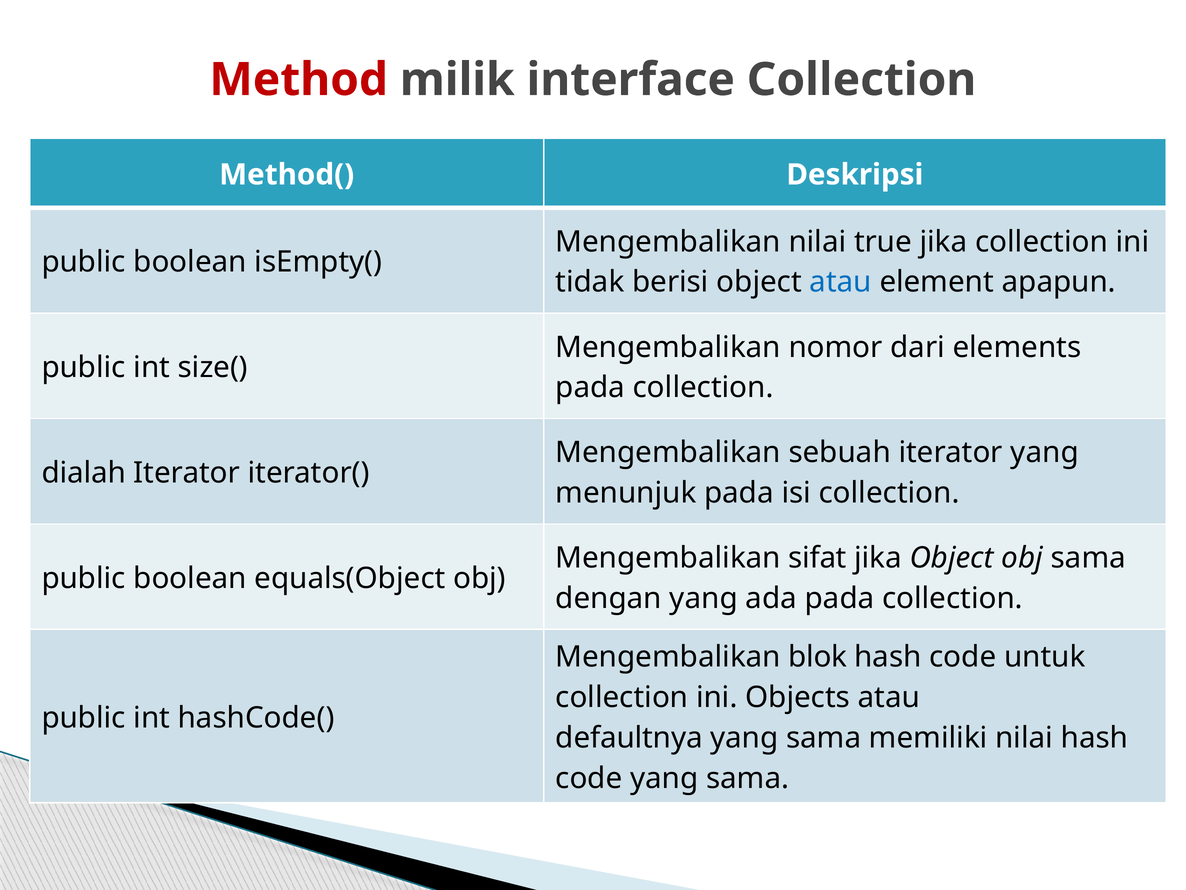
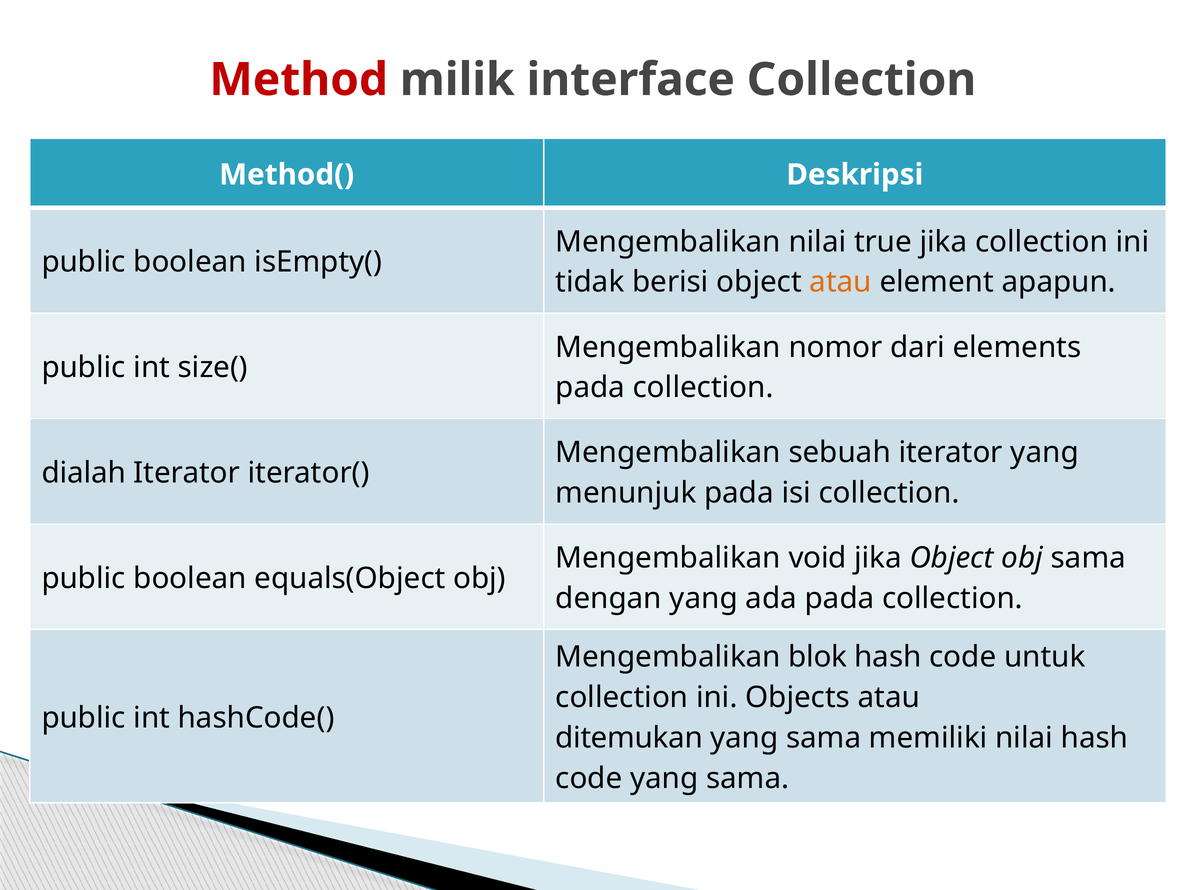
atau colour: blue -> orange (841, 282)
sifat: sifat -> void (818, 558)
defaultnya: defaultnya -> ditemukan (629, 737)
